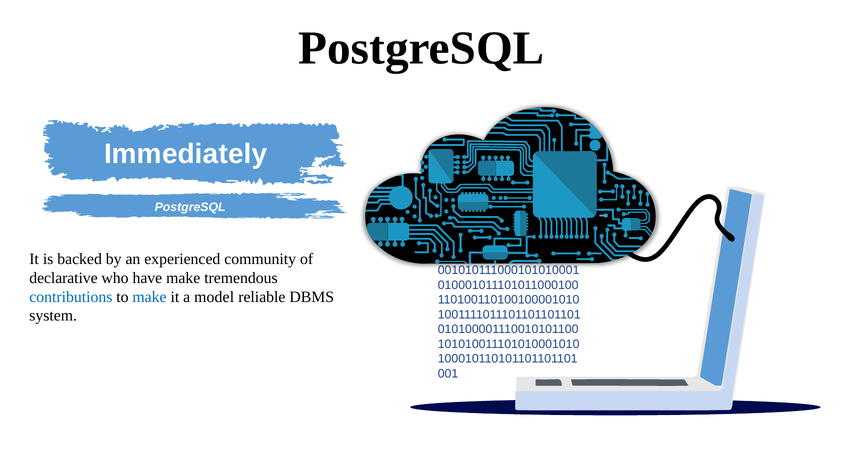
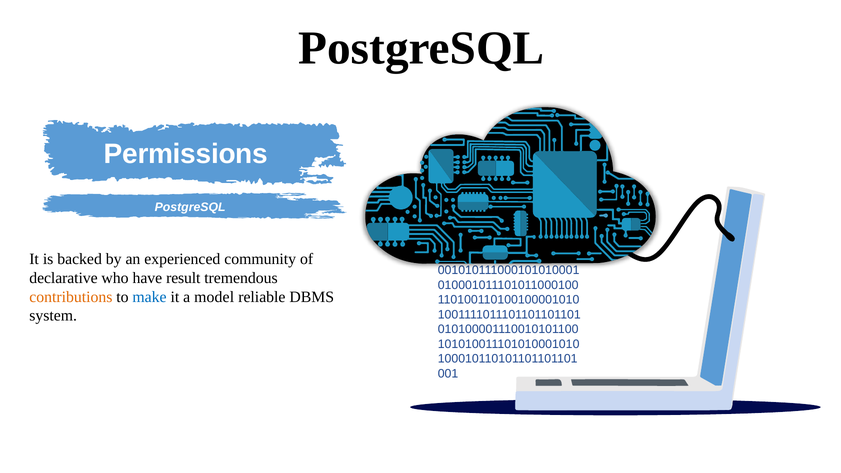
Immediately: Immediately -> Permissions (186, 154)
have make: make -> result (183, 278)
contributions colour: blue -> orange (71, 297)
